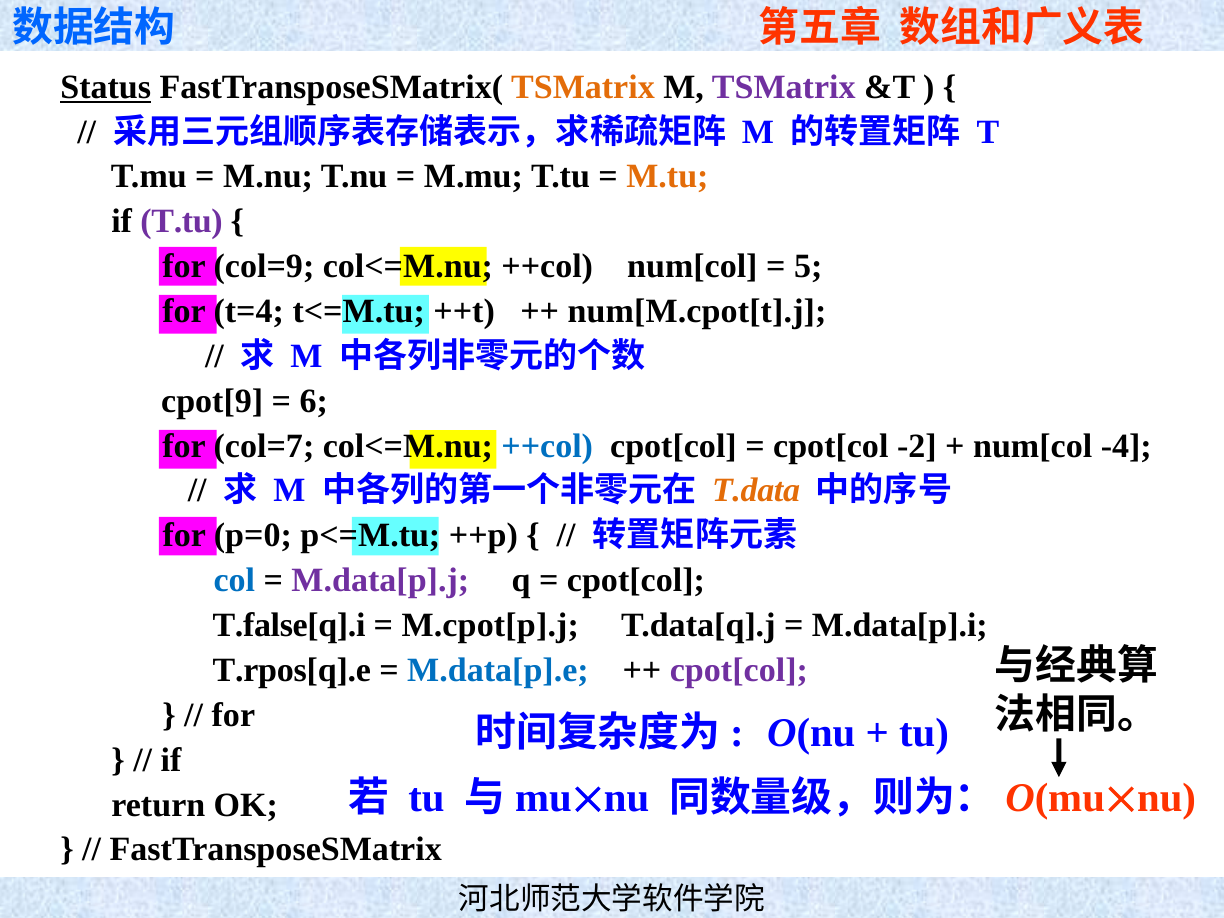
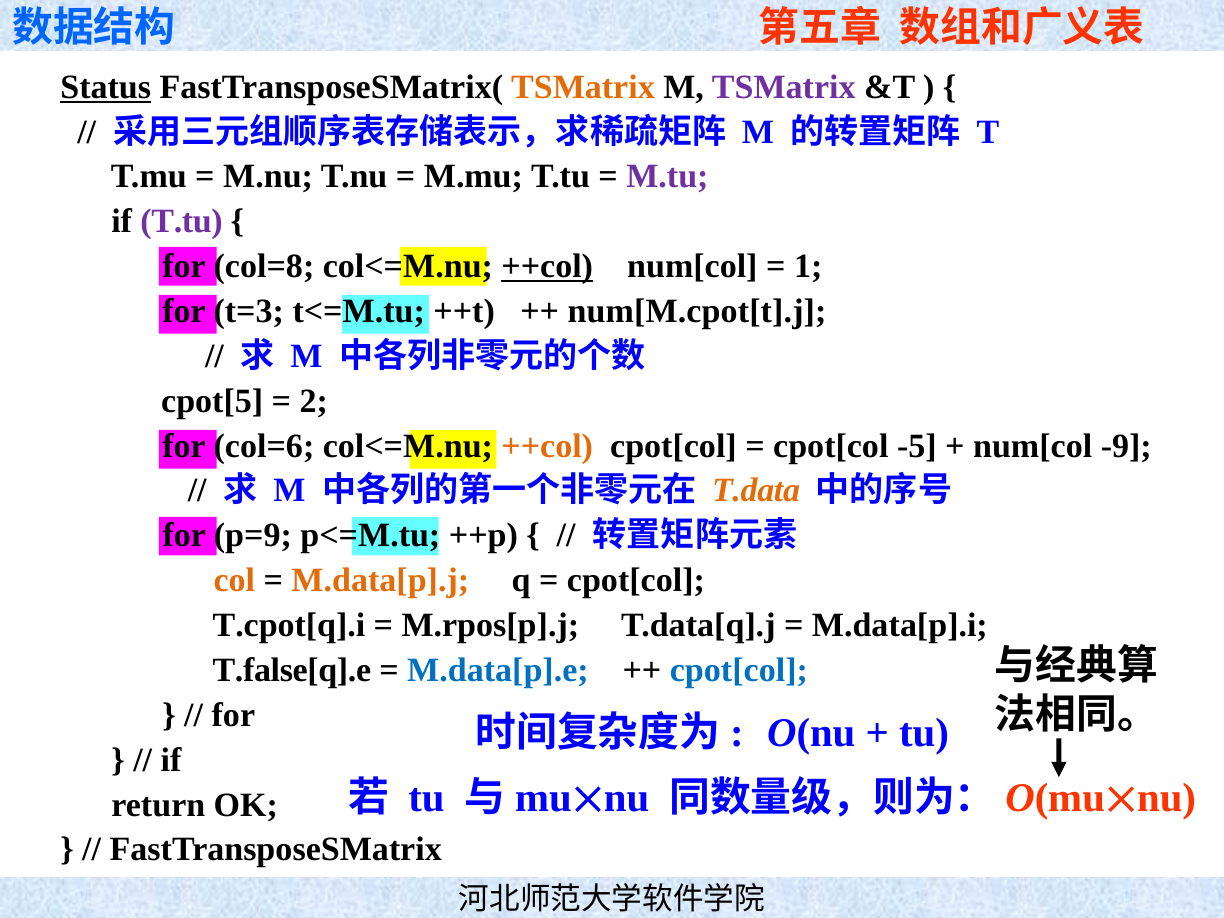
M.tu colour: orange -> purple (667, 177)
col=9: col=9 -> col=8 (264, 266)
++col underline: none -> present (547, 266)
5: 5 -> 1 (808, 266)
t=4: t=4 -> t=3 (249, 311)
cpot[9: cpot[9 -> cpot[5 (212, 401)
6: 6 -> 2 (314, 401)
col=7: col=7 -> col=6 (264, 446)
++col colour: blue -> orange (547, 446)
-2: -2 -> -5 (917, 446)
-4: -4 -> -9 (1126, 446)
p=0: p=0 -> p=9 (253, 536)
col colour: blue -> orange (234, 580)
M.data[p].j colour: purple -> orange (380, 580)
T.false[q].i: T.false[q].i -> T.cpot[q].i (289, 625)
M.cpot[p].j: M.cpot[p].j -> M.rpos[p].j (490, 625)
T.rpos[q].e: T.rpos[q].e -> T.false[q].e (292, 670)
cpot[col colour: purple -> blue (739, 670)
